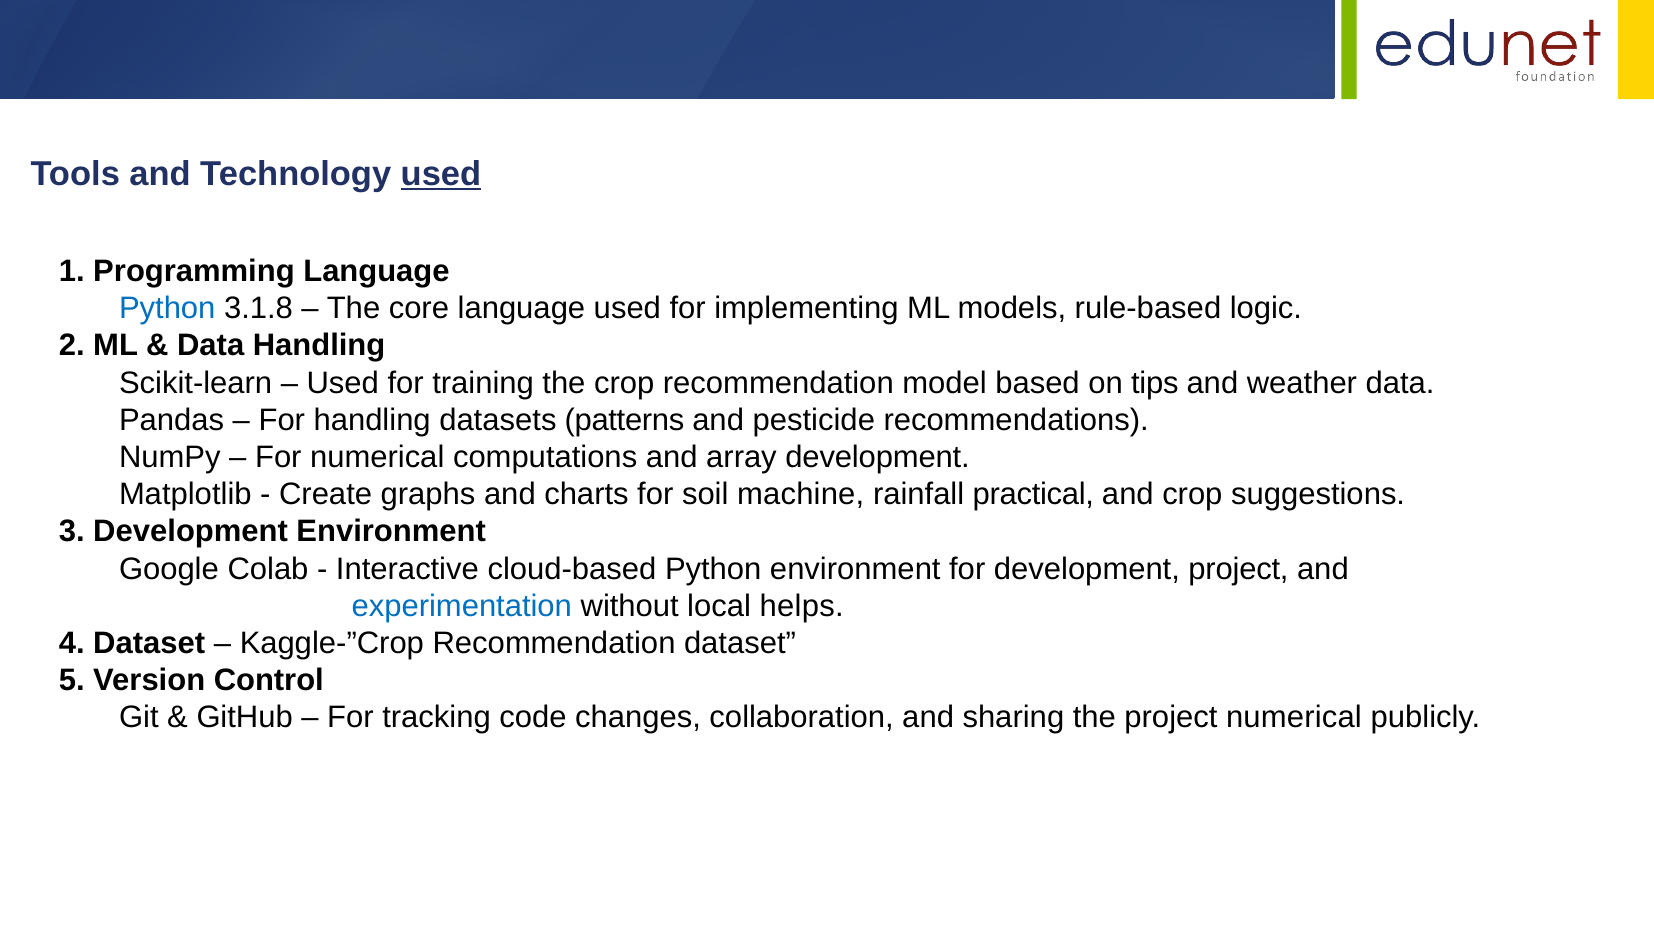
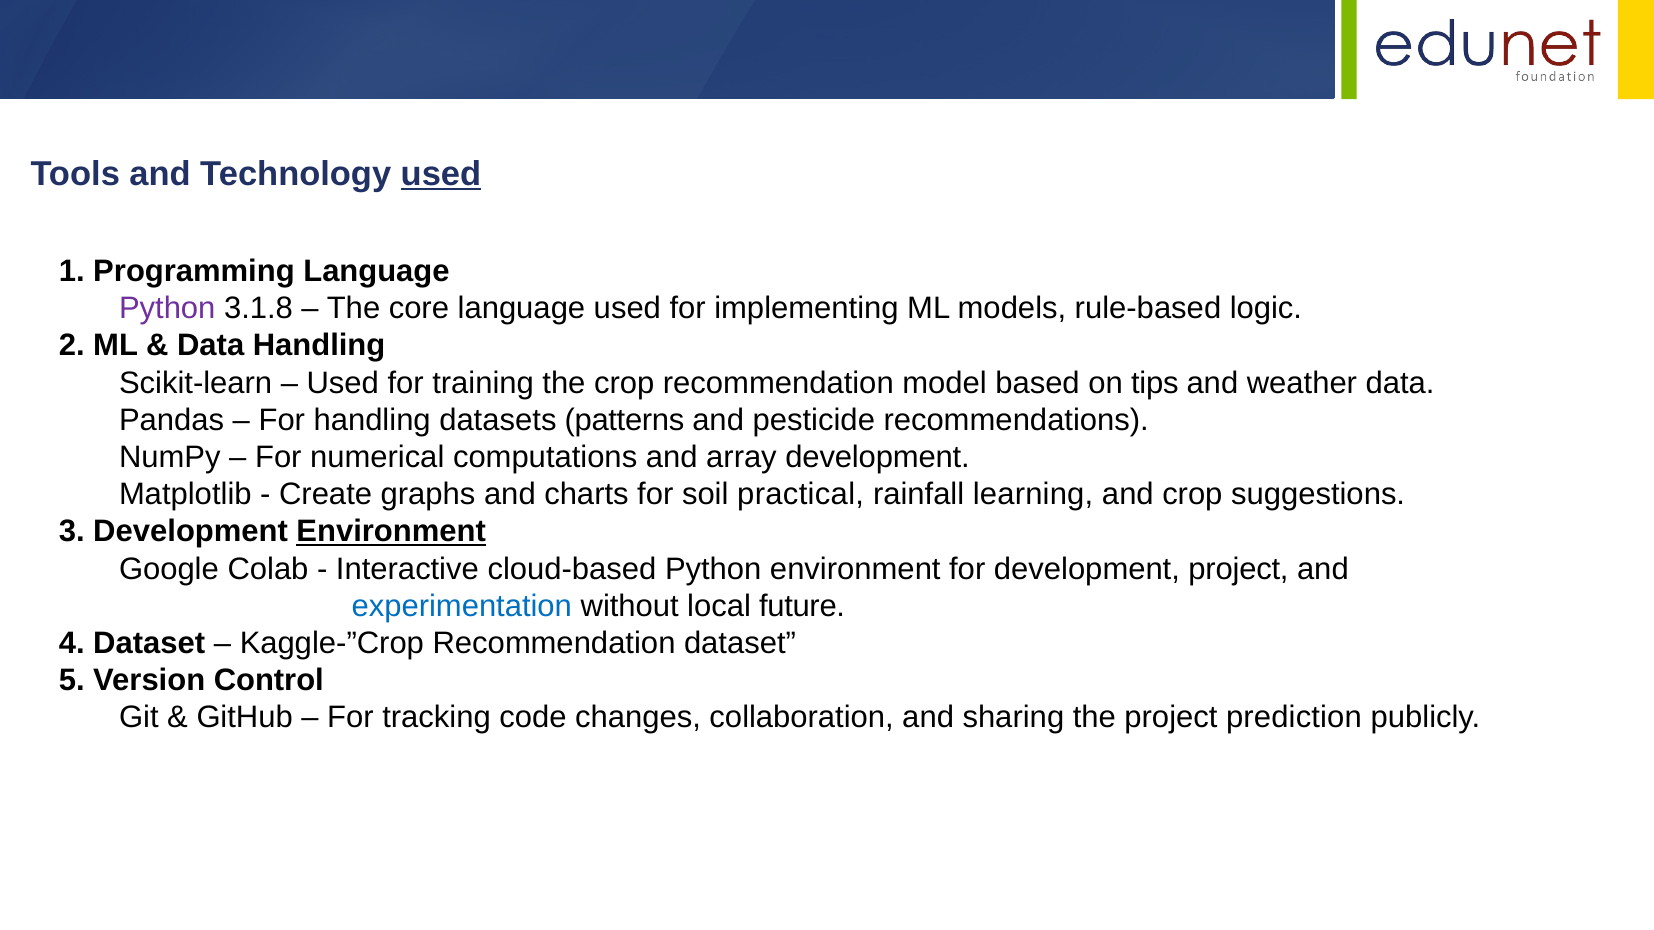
Python colour: blue -> purple (167, 309)
machine: machine -> practical (801, 495)
practical: practical -> learning (1033, 495)
Environment underline: none -> present (391, 532)
helps: helps -> future (802, 606)
project numerical: numerical -> prediction (1294, 718)
